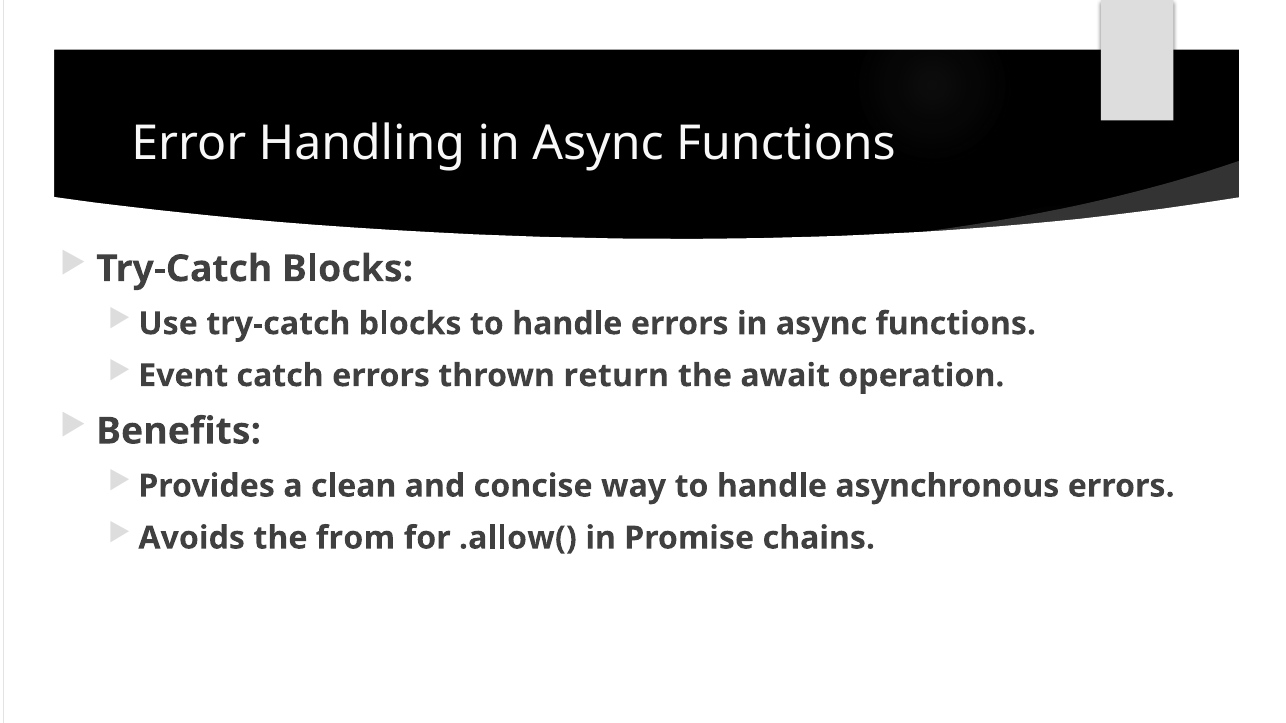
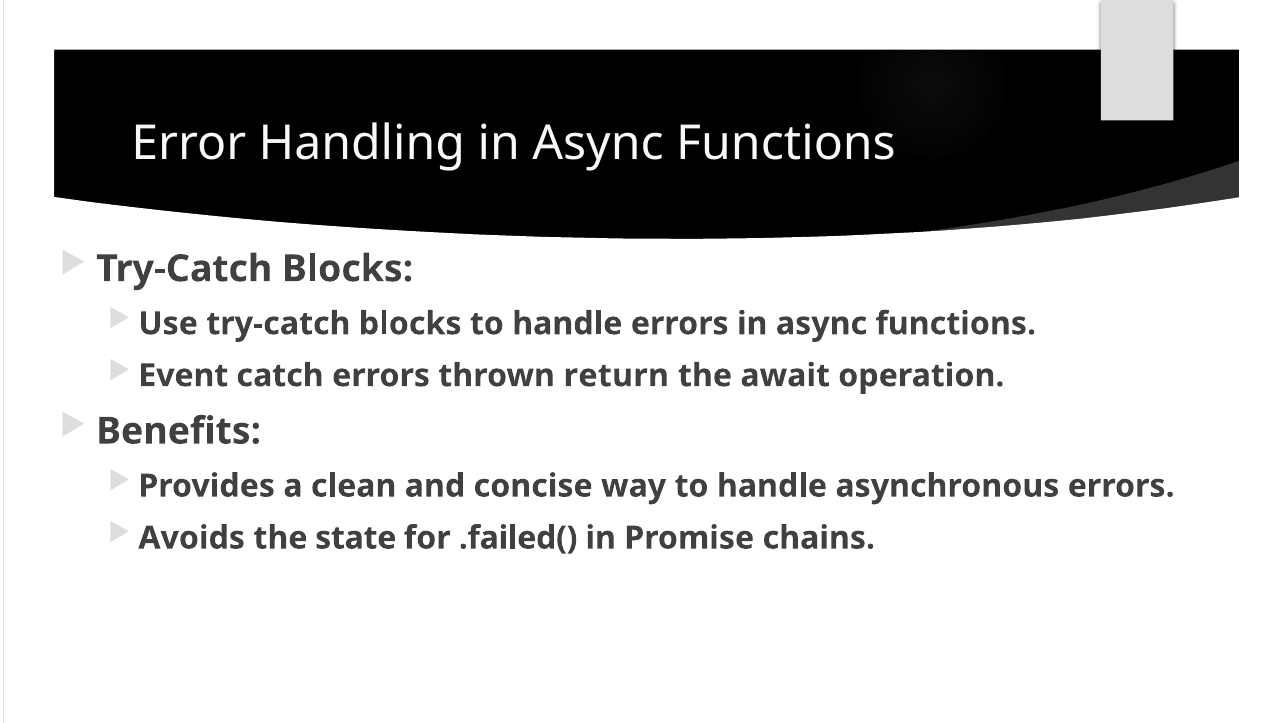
from: from -> state (356, 538)
.allow(: .allow( -> .failed( (518, 538)
